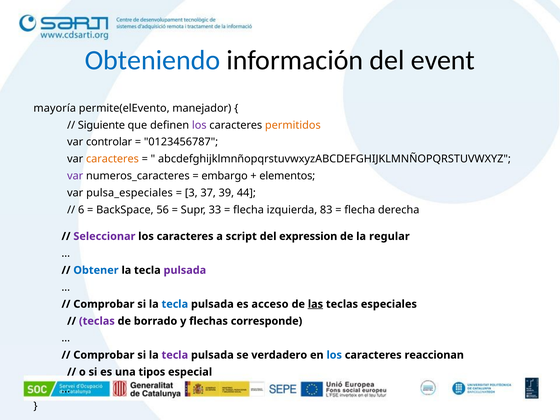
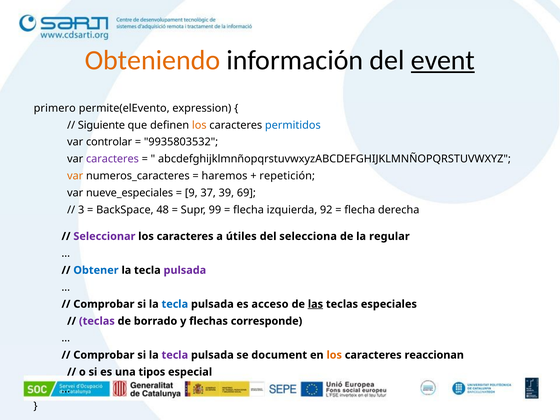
Obteniendo colour: blue -> orange (152, 60)
event underline: none -> present (443, 60)
mayoría: mayoría -> primero (55, 108)
manejador: manejador -> expression (202, 108)
los colour: purple -> orange (199, 125)
permitidos colour: orange -> blue (293, 125)
0123456787: 0123456787 -> 9935803532 (181, 142)
caracteres colour: orange -> purple (112, 159)
var colour: purple -> orange (75, 176)
embargo: embargo -> haremos (224, 176)
elementos: elementos -> repetición (287, 176)
pulsa_especiales: pulsa_especiales -> nueve_especiales (130, 193)
3: 3 -> 9 (191, 193)
44: 44 -> 69 (246, 193)
6: 6 -> 3 (81, 210)
56: 56 -> 48 (163, 210)
33: 33 -> 99 (215, 210)
83: 83 -> 92 (326, 210)
script: script -> útiles (241, 236)
expression: expression -> selecciona (308, 236)
verdadero: verdadero -> document (279, 355)
los colour: blue -> orange (334, 355)
